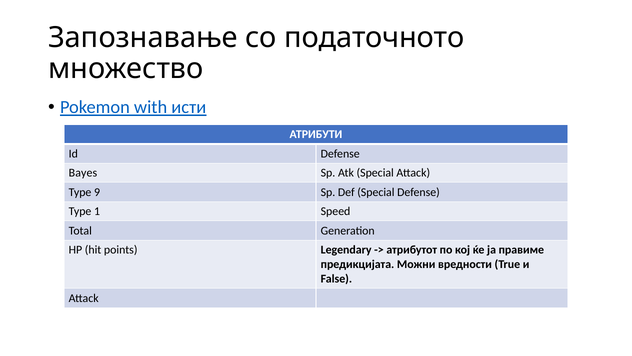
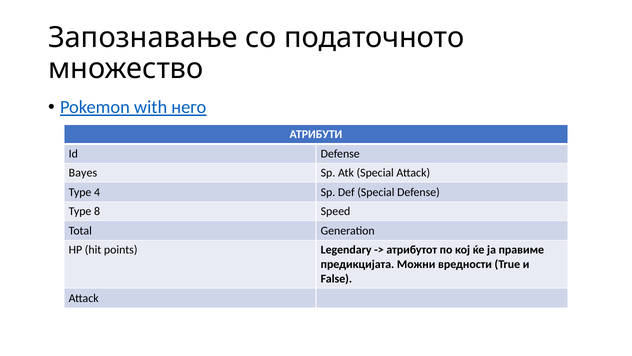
исти: исти -> него (189, 107)
9: 9 -> 4 (97, 192)
1: 1 -> 8 (97, 211)
